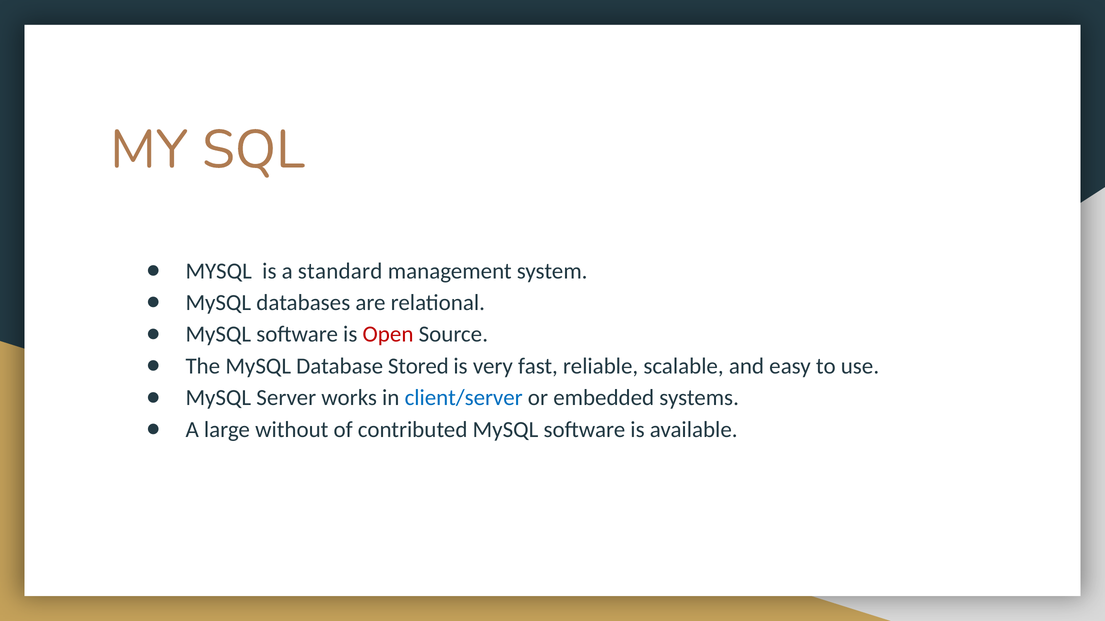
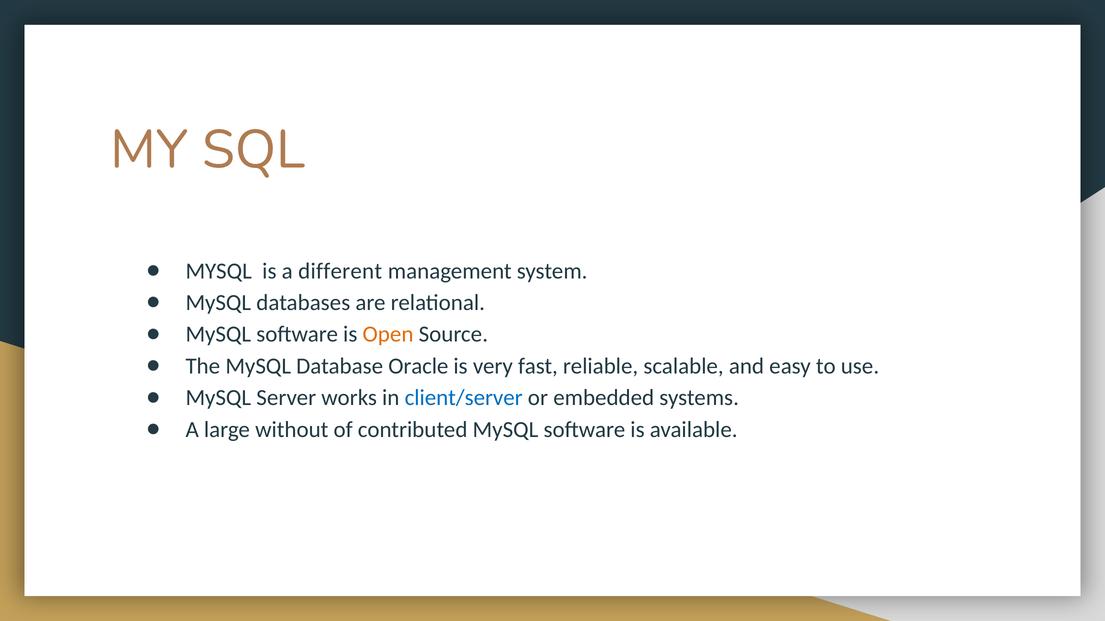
standard: standard -> different (340, 271)
Open colour: red -> orange (388, 335)
Stored: Stored -> Oracle (418, 366)
